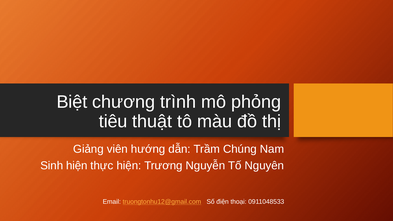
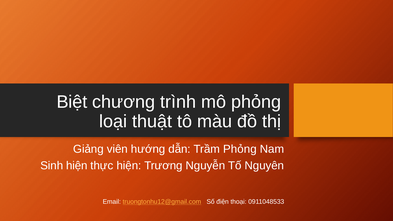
tiêu: tiêu -> loại (113, 121)
Trầm Chúng: Chúng -> Phỏng (240, 149)
